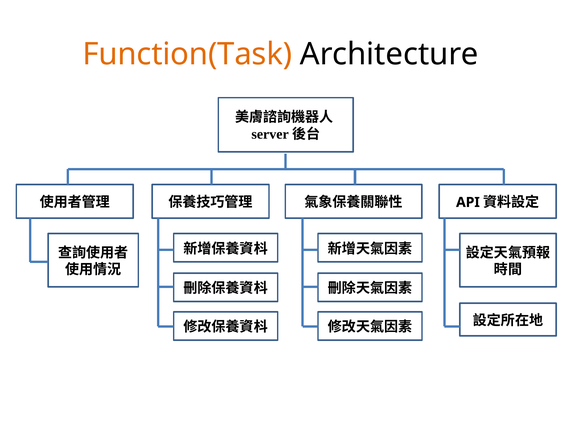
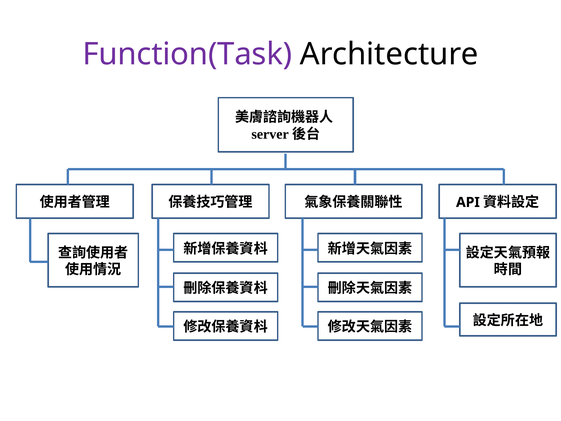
Function(Task colour: orange -> purple (187, 54)
